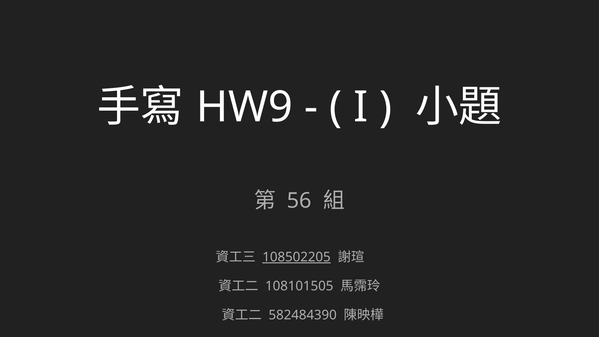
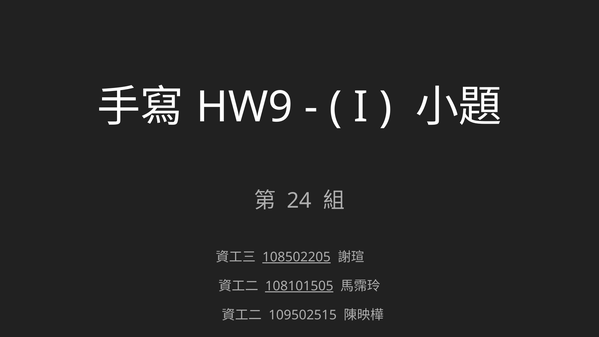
56: 56 -> 24 (299, 201)
108101505 underline: none -> present (299, 286)
582484390: 582484390 -> 109502515 (303, 315)
